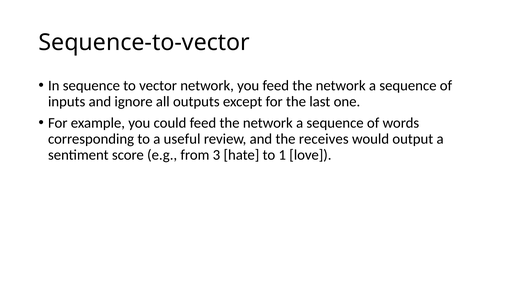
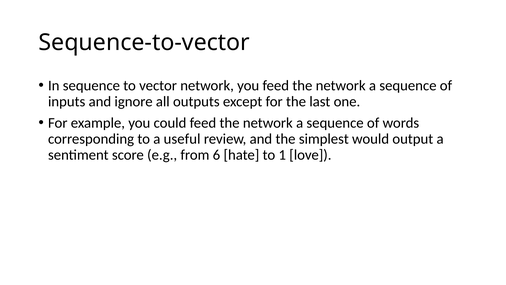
receives: receives -> simplest (324, 139)
3: 3 -> 6 (216, 155)
